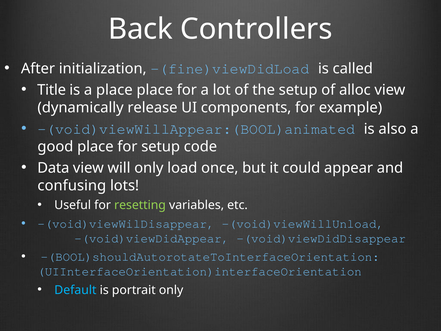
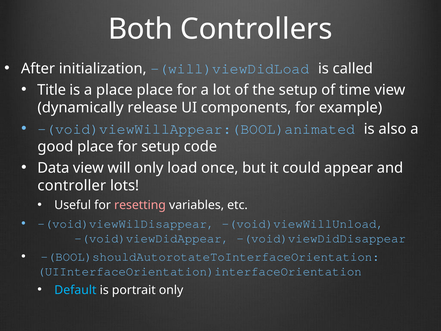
Back: Back -> Both (141, 29)
-(fine)viewDidLoad: -(fine)viewDidLoad -> -(will)viewDidLoad (230, 69)
alloc: alloc -> time (355, 90)
confusing: confusing -> controller (72, 185)
resetting colour: light green -> pink (140, 205)
